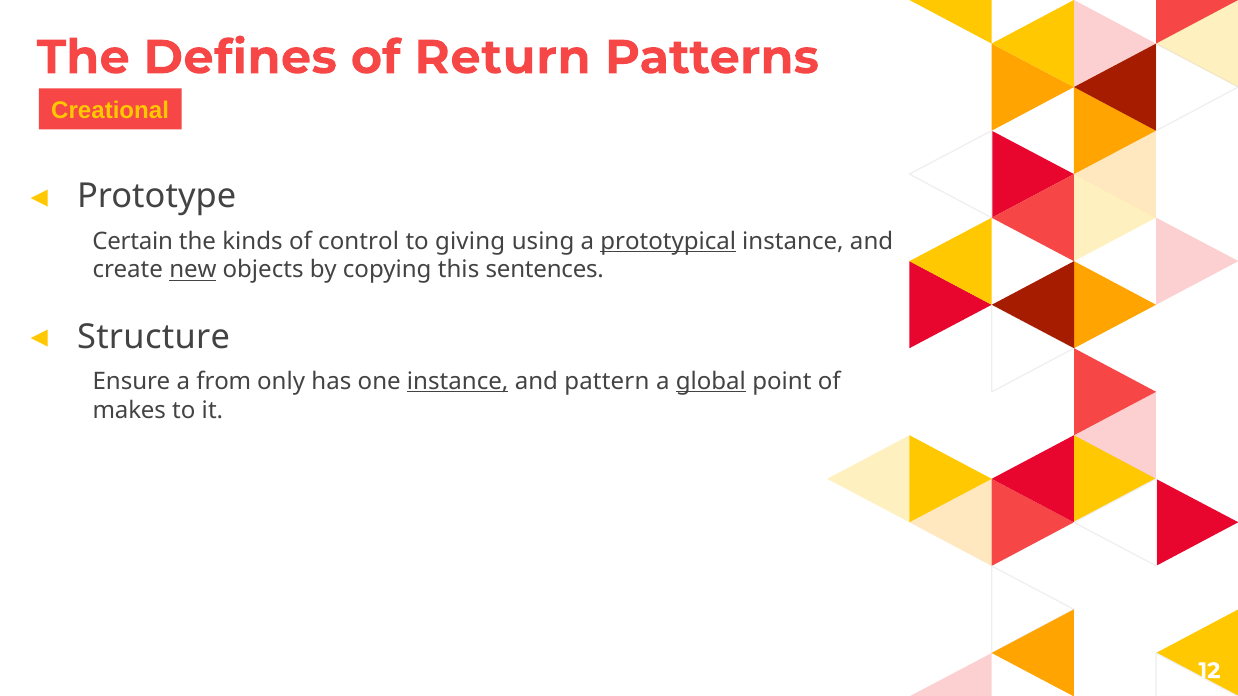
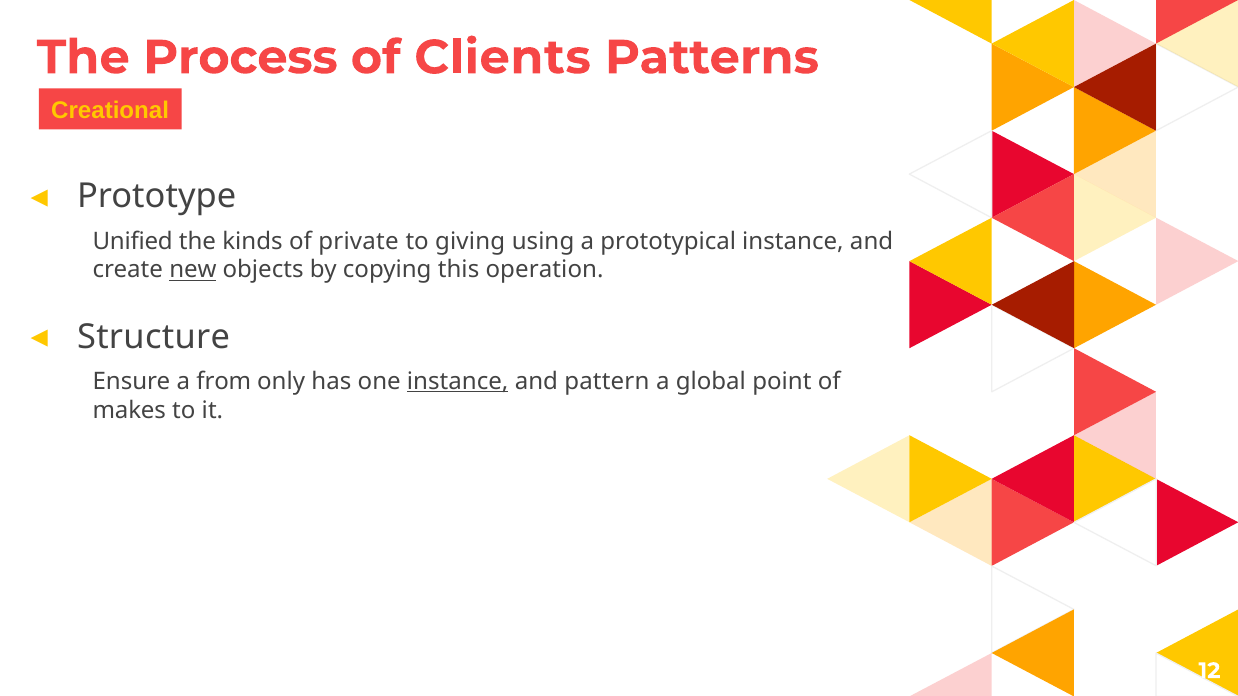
Defines: Defines -> Process (241, 58)
Return: Return -> Clients (503, 58)
Certain: Certain -> Unified (133, 241)
control: control -> private (359, 241)
prototypical underline: present -> none (668, 241)
sentences: sentences -> operation (545, 270)
global underline: present -> none (711, 382)
